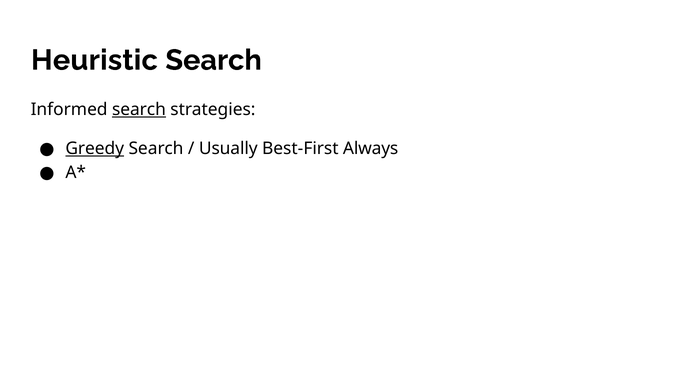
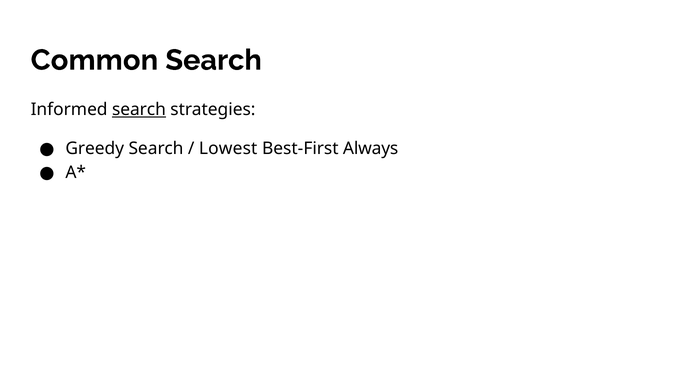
Heuristic: Heuristic -> Common (94, 60)
Greedy underline: present -> none (95, 149)
Usually: Usually -> Lowest (228, 149)
